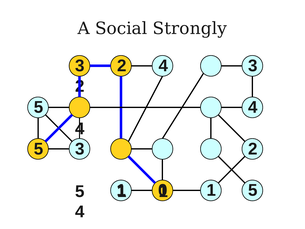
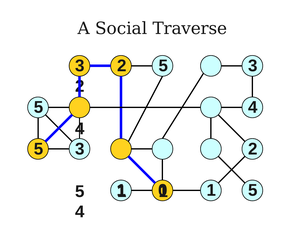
Strongly: Strongly -> Traverse (190, 29)
3 2 4: 4 -> 5 (163, 66)
